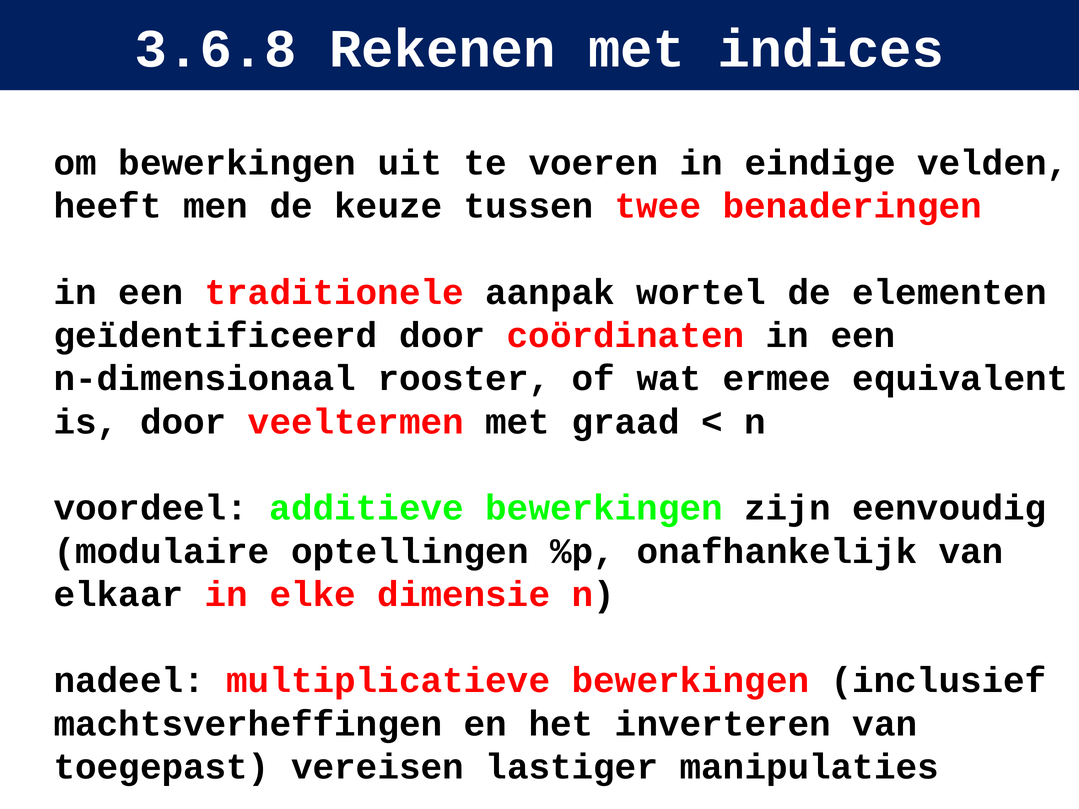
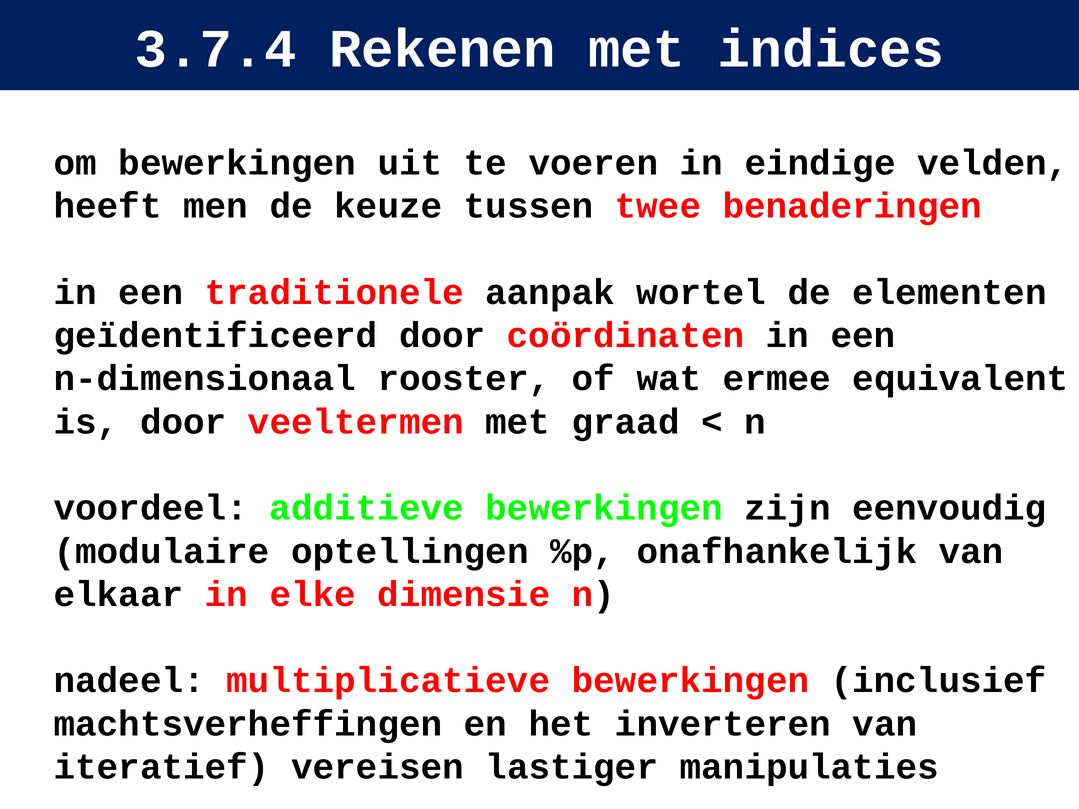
3.6.8: 3.6.8 -> 3.7.4 (216, 49)
toegepast: toegepast -> iteratief (162, 767)
